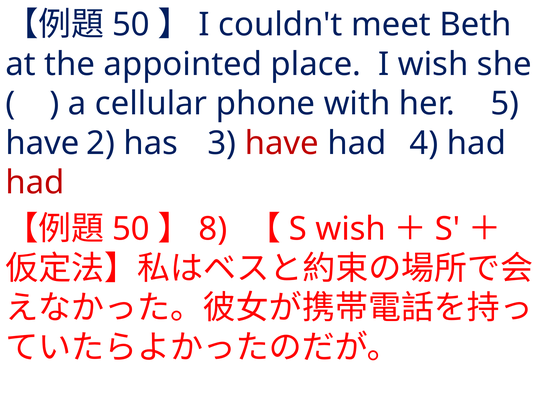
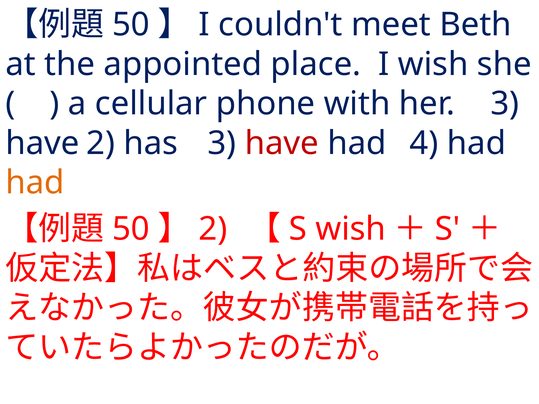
her 5: 5 -> 3 (505, 104)
had colour: red -> orange (35, 183)
8: 8 -> 2 (213, 229)
